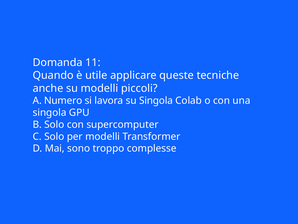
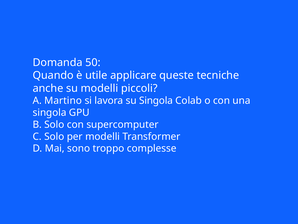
11: 11 -> 50 (93, 62)
Numero: Numero -> Martino (63, 100)
